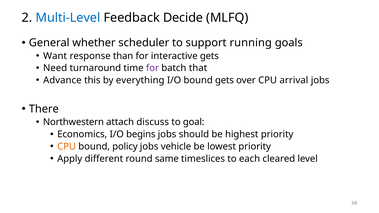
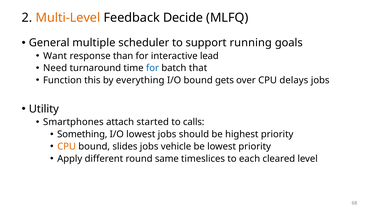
Multi-Level colour: blue -> orange (68, 18)
whether: whether -> multiple (94, 43)
interactive gets: gets -> lead (209, 56)
for colour: purple -> blue (152, 68)
Advance: Advance -> Function (62, 80)
arrival: arrival -> delays (294, 80)
There: There -> Utility (44, 109)
Northwestern: Northwestern -> Smartphones (73, 122)
discuss: discuss -> started (153, 122)
goal: goal -> calls (194, 122)
Economics: Economics -> Something (82, 134)
I/O begins: begins -> lowest (141, 134)
policy: policy -> slides (125, 147)
